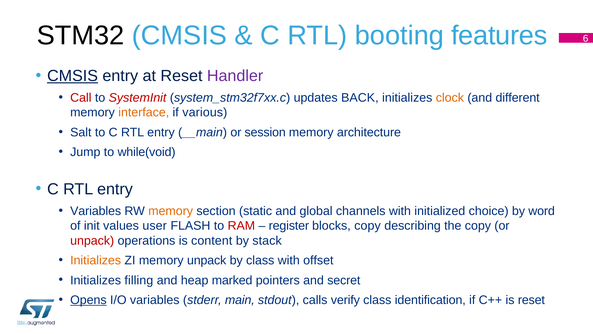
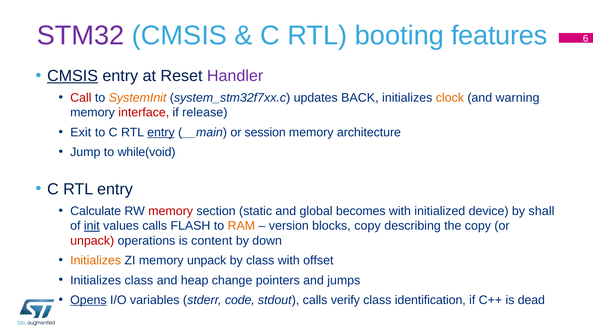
STM32 colour: black -> purple (81, 35)
SystemInit colour: red -> orange (138, 98)
different: different -> warning (518, 98)
interface colour: orange -> red (144, 112)
various: various -> release (205, 112)
Salt: Salt -> Exit (81, 132)
entry underline: none -> present (161, 132)
Variables: Variables -> Calculate (96, 211)
memory colour: orange -> red (171, 211)
channels: channels -> becomes (361, 211)
choice: choice -> device (489, 211)
word: word -> shall (541, 211)
init underline: none -> present (92, 226)
values user: user -> calls (155, 226)
RAM colour: red -> orange (241, 226)
register: register -> version (289, 226)
stack: stack -> down (267, 241)
Initializes filling: filling -> class (139, 280)
marked: marked -> change (232, 280)
secret: secret -> jumps (344, 280)
main: main -> code (240, 300)
is reset: reset -> dead (531, 300)
